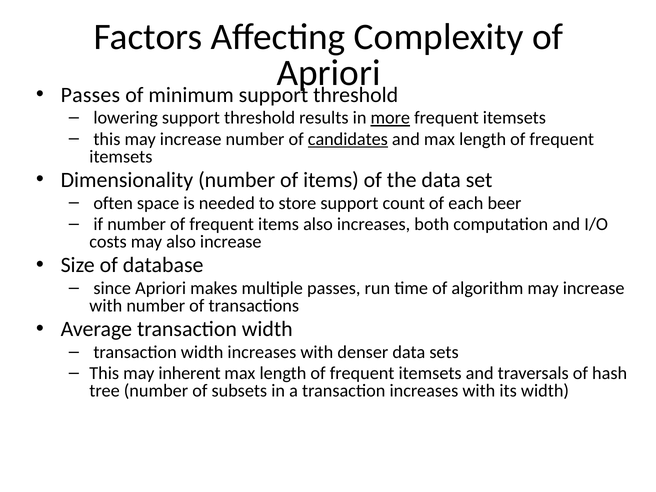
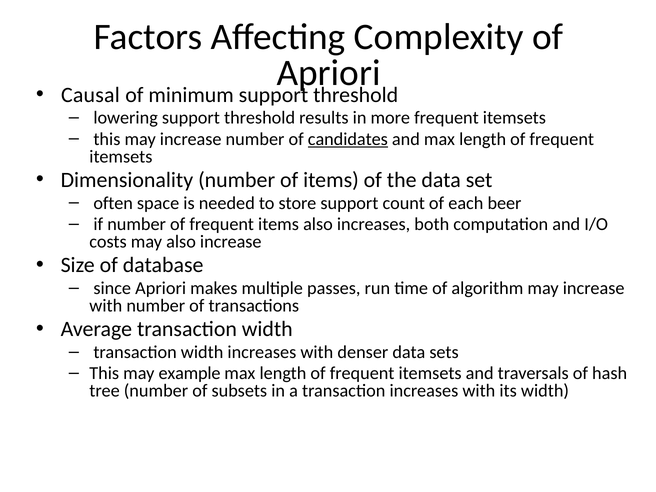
Passes: Passes -> Causal (90, 95)
more underline: present -> none (390, 118)
inherent: inherent -> example (190, 373)
